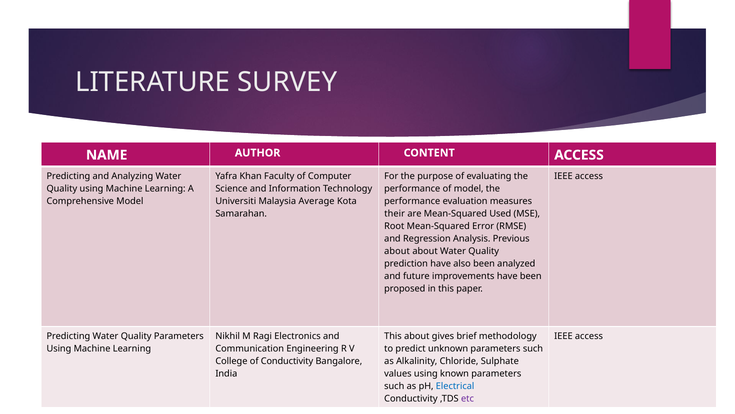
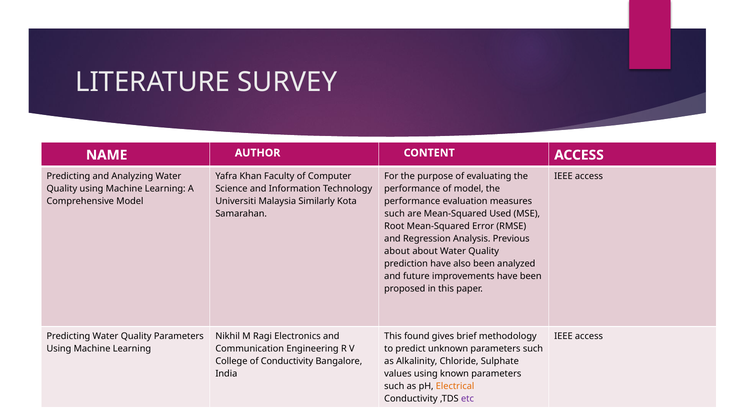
Average: Average -> Similarly (317, 201)
their: their -> such (395, 213)
This about: about -> found (417, 336)
Electrical colour: blue -> orange (455, 386)
